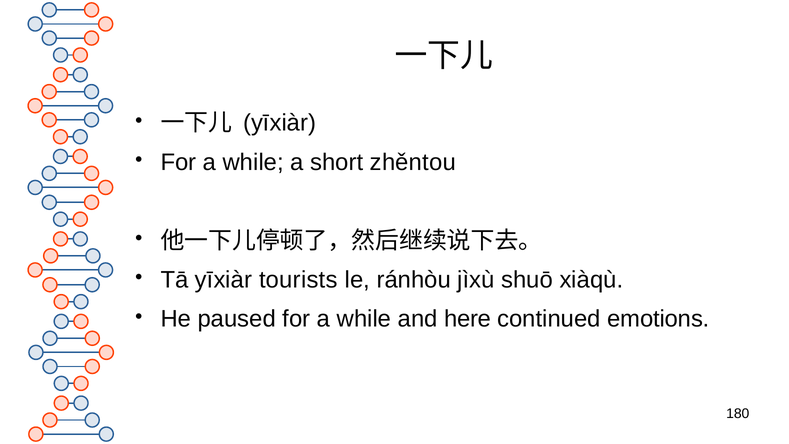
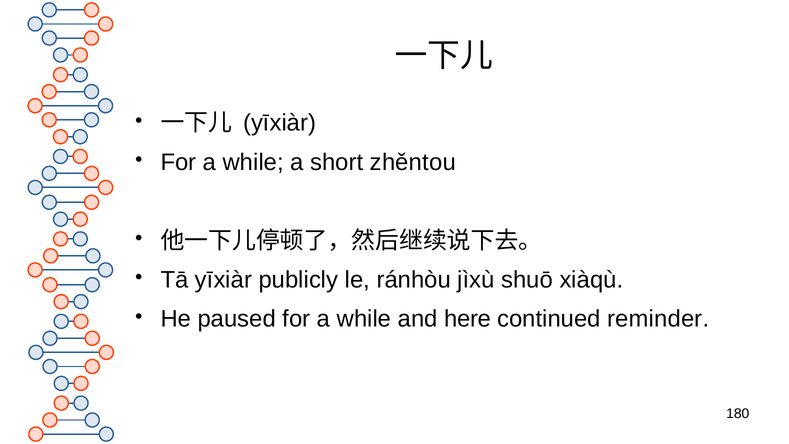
tourists: tourists -> publicly (298, 280)
emotions: emotions -> reminder (658, 319)
